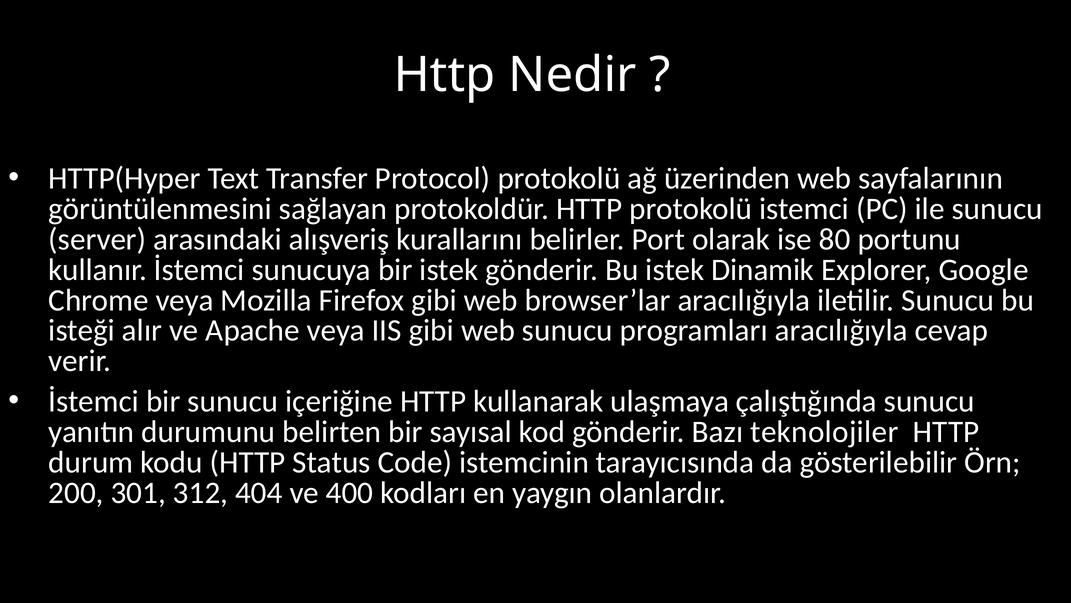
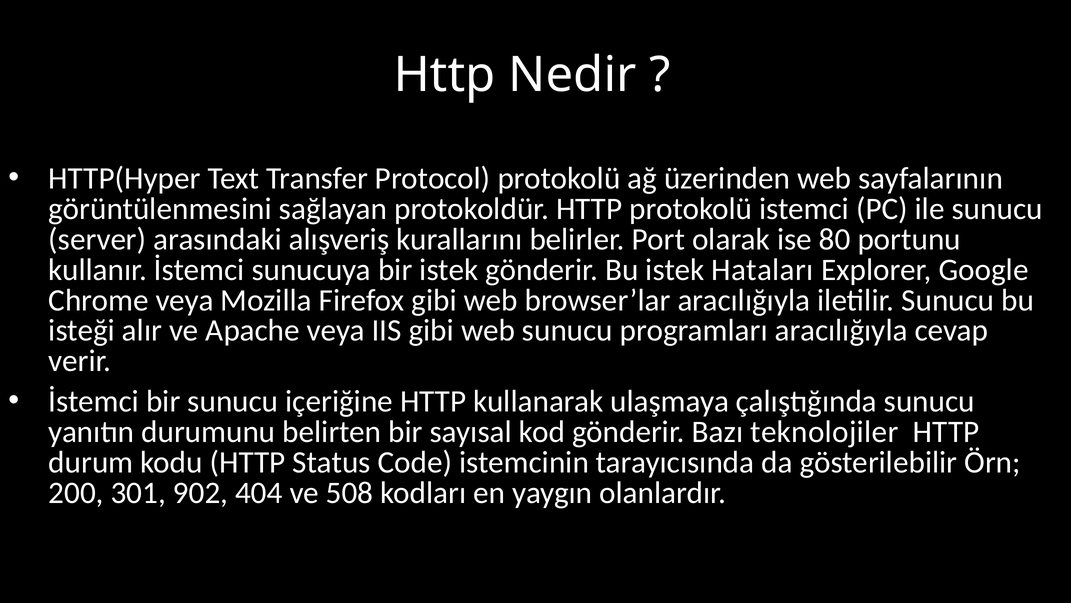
Dinamik: Dinamik -> Hataları (762, 270)
312: 312 -> 902 (201, 492)
400: 400 -> 508 (350, 492)
